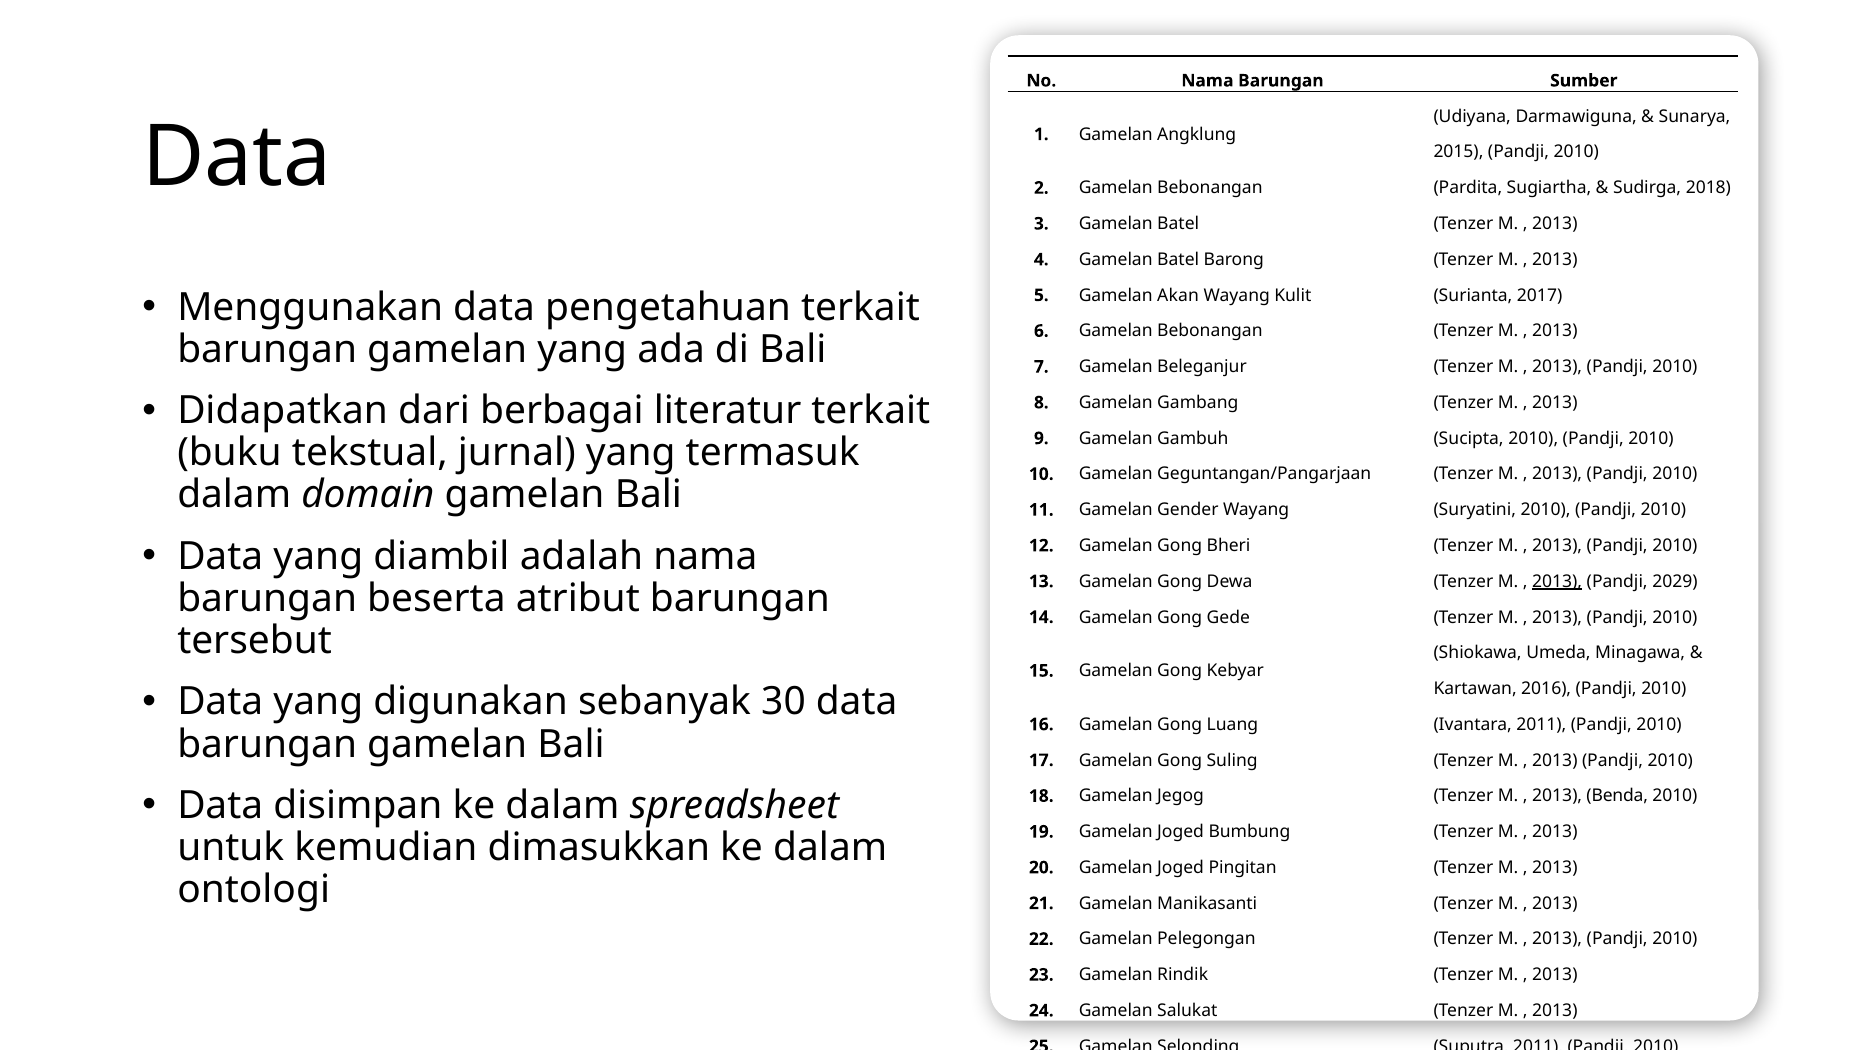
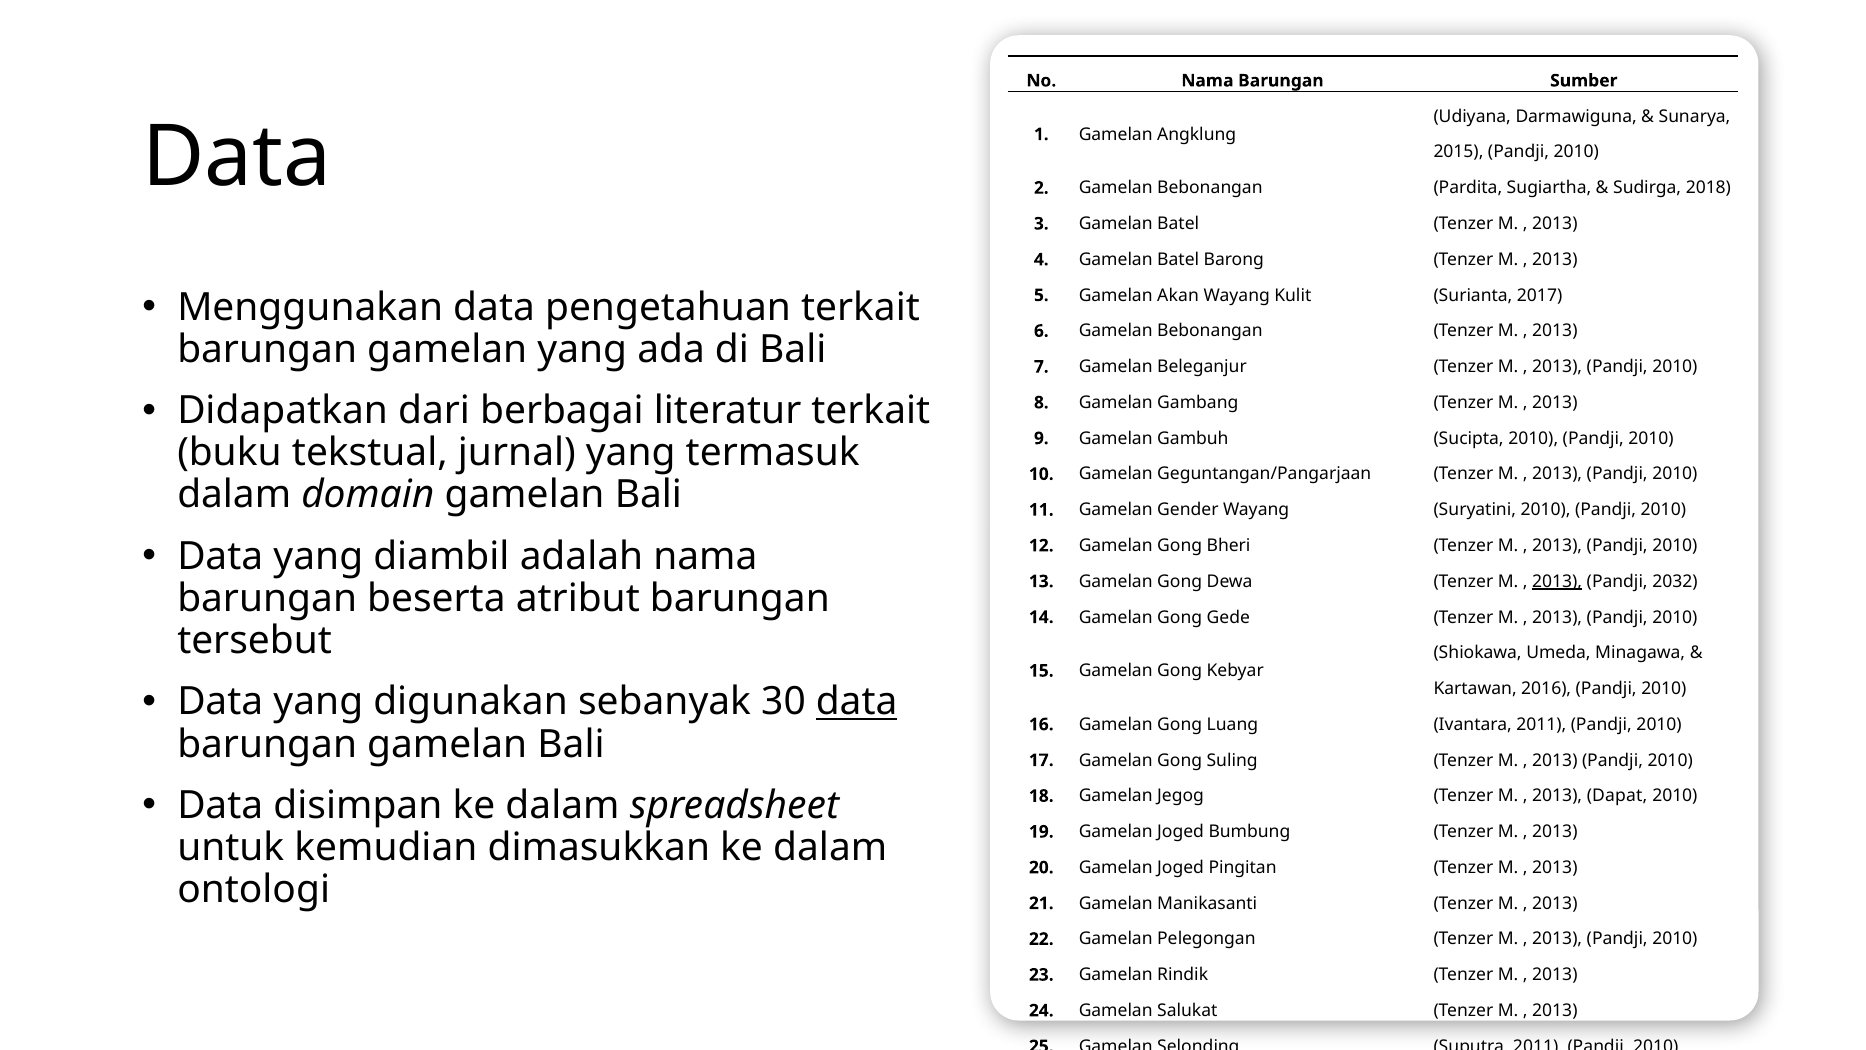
2029: 2029 -> 2032 (1675, 581)
data underline: none -> present (857, 702)
Benda: Benda -> Dapat (1617, 796)
